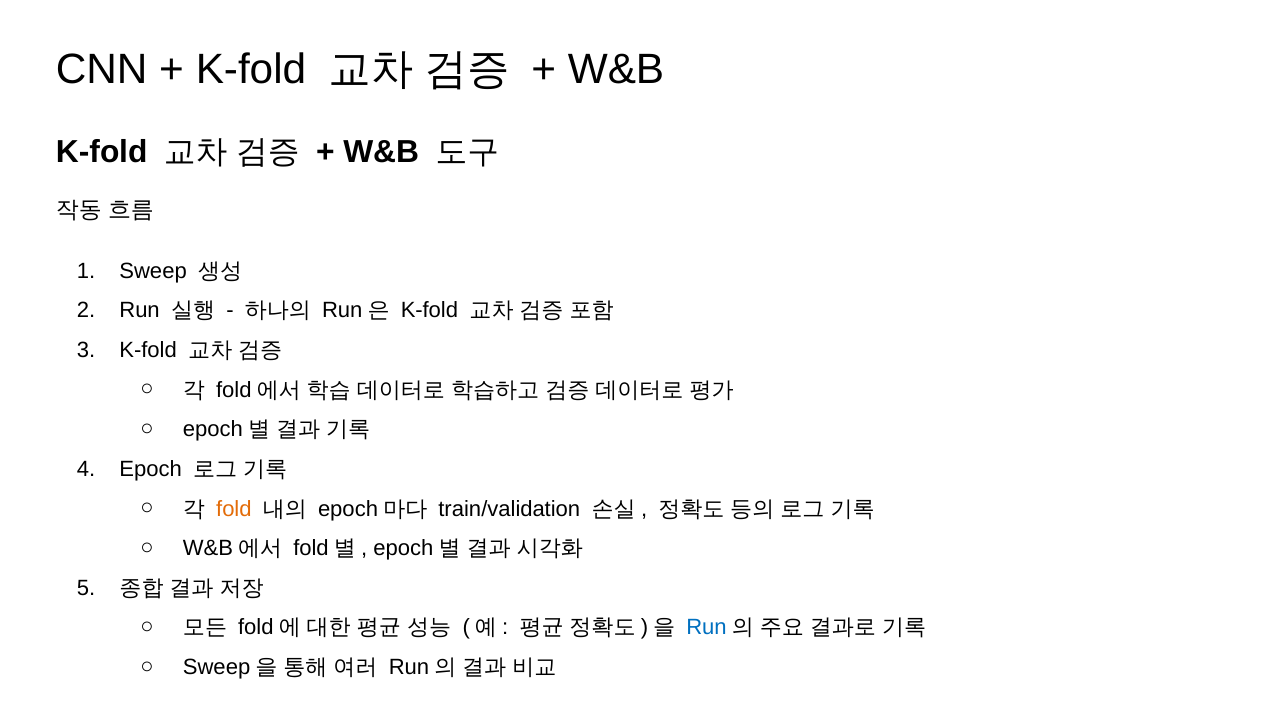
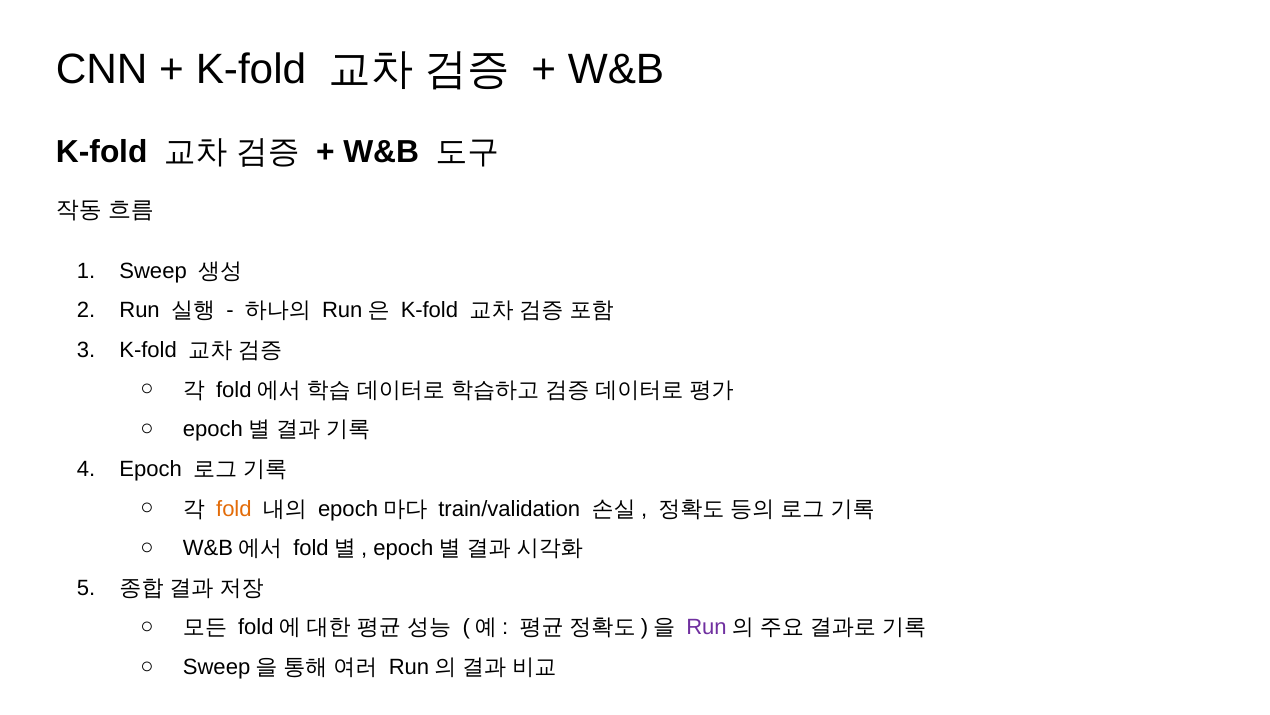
Run colour: blue -> purple (707, 627)
